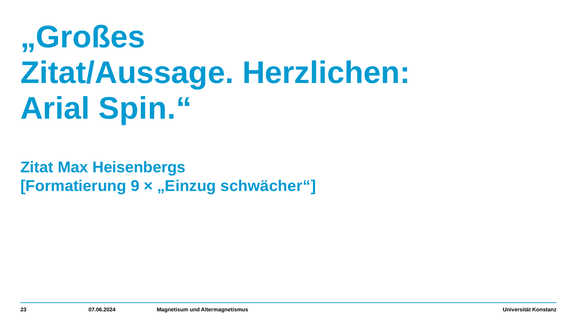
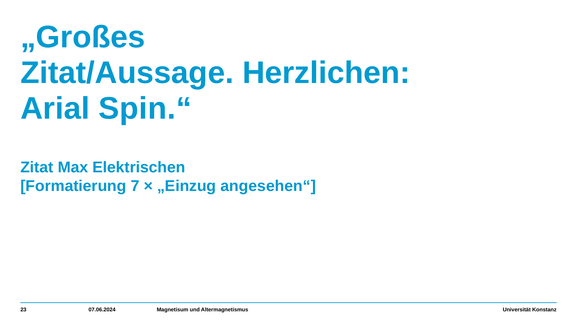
Heisenbergs: Heisenbergs -> Elektrischen (139, 168)
9: 9 -> 7 (135, 186)
schwächer“: schwächer“ -> angesehen“ (268, 186)
